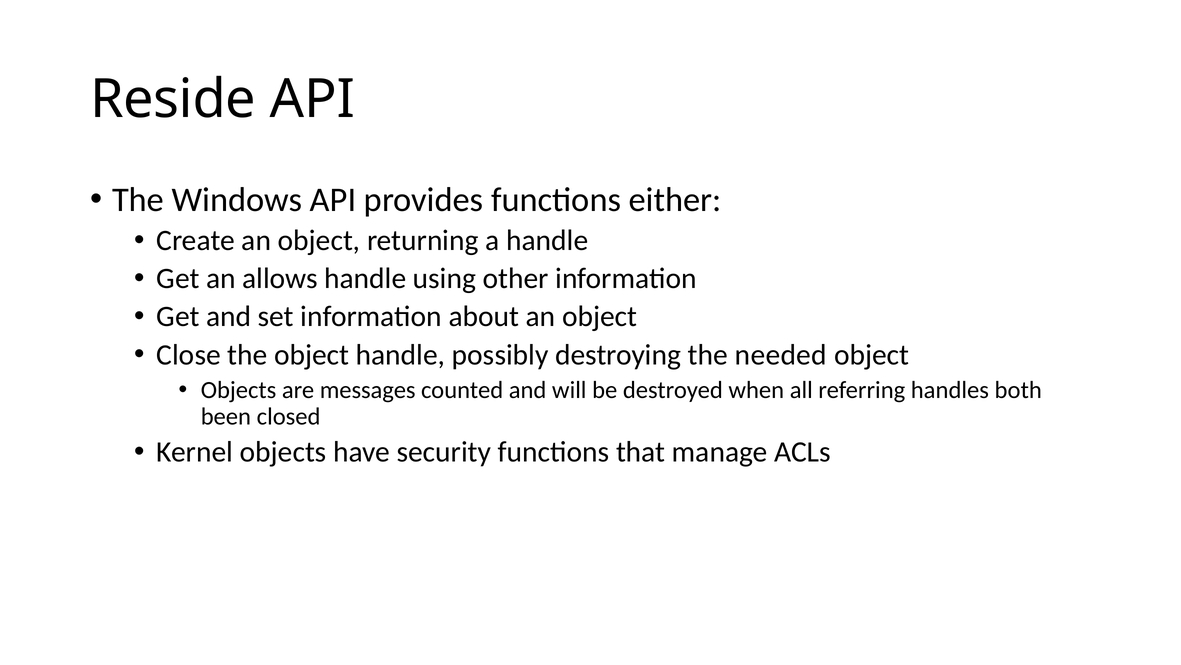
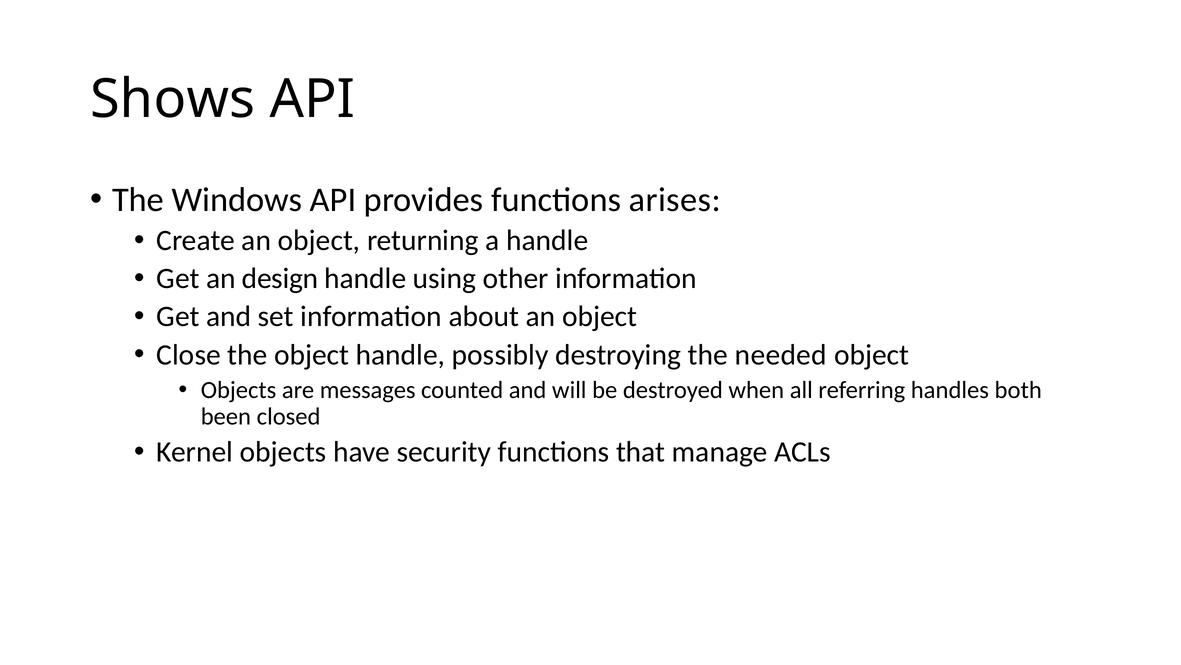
Reside: Reside -> Shows (173, 99)
either: either -> arises (675, 200)
allows: allows -> design (280, 278)
